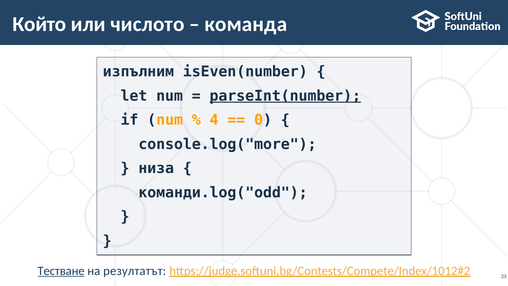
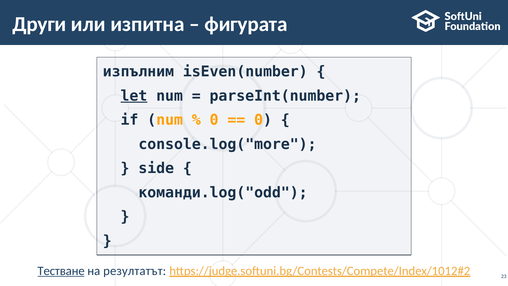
Който: Който -> Други (39, 24)
числото: числото -> изпитна (147, 24)
команда: команда -> фигурата (246, 24)
let underline: none -> present (134, 96)
parseInt(number underline: present -> none (285, 96)
4: 4 -> 0 (214, 120)
низа: низа -> side (156, 168)
